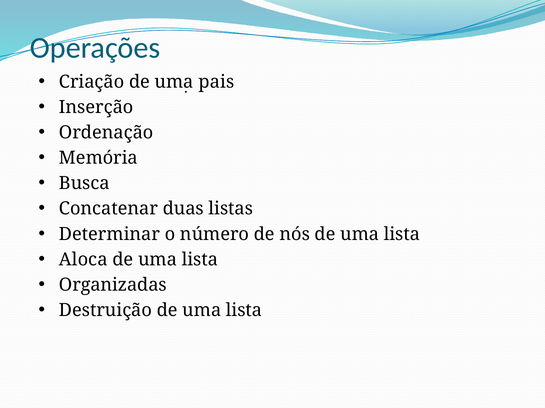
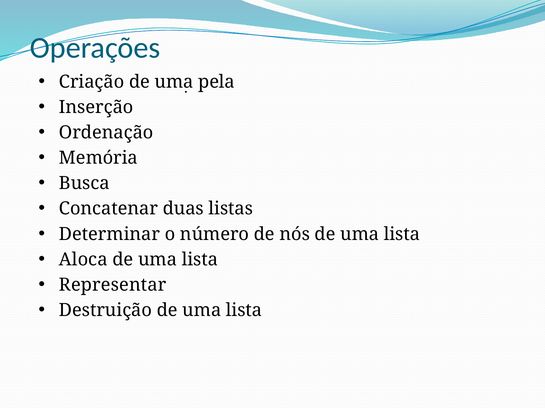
pais: pais -> pela (217, 82)
Organizadas: Organizadas -> Representar (113, 285)
